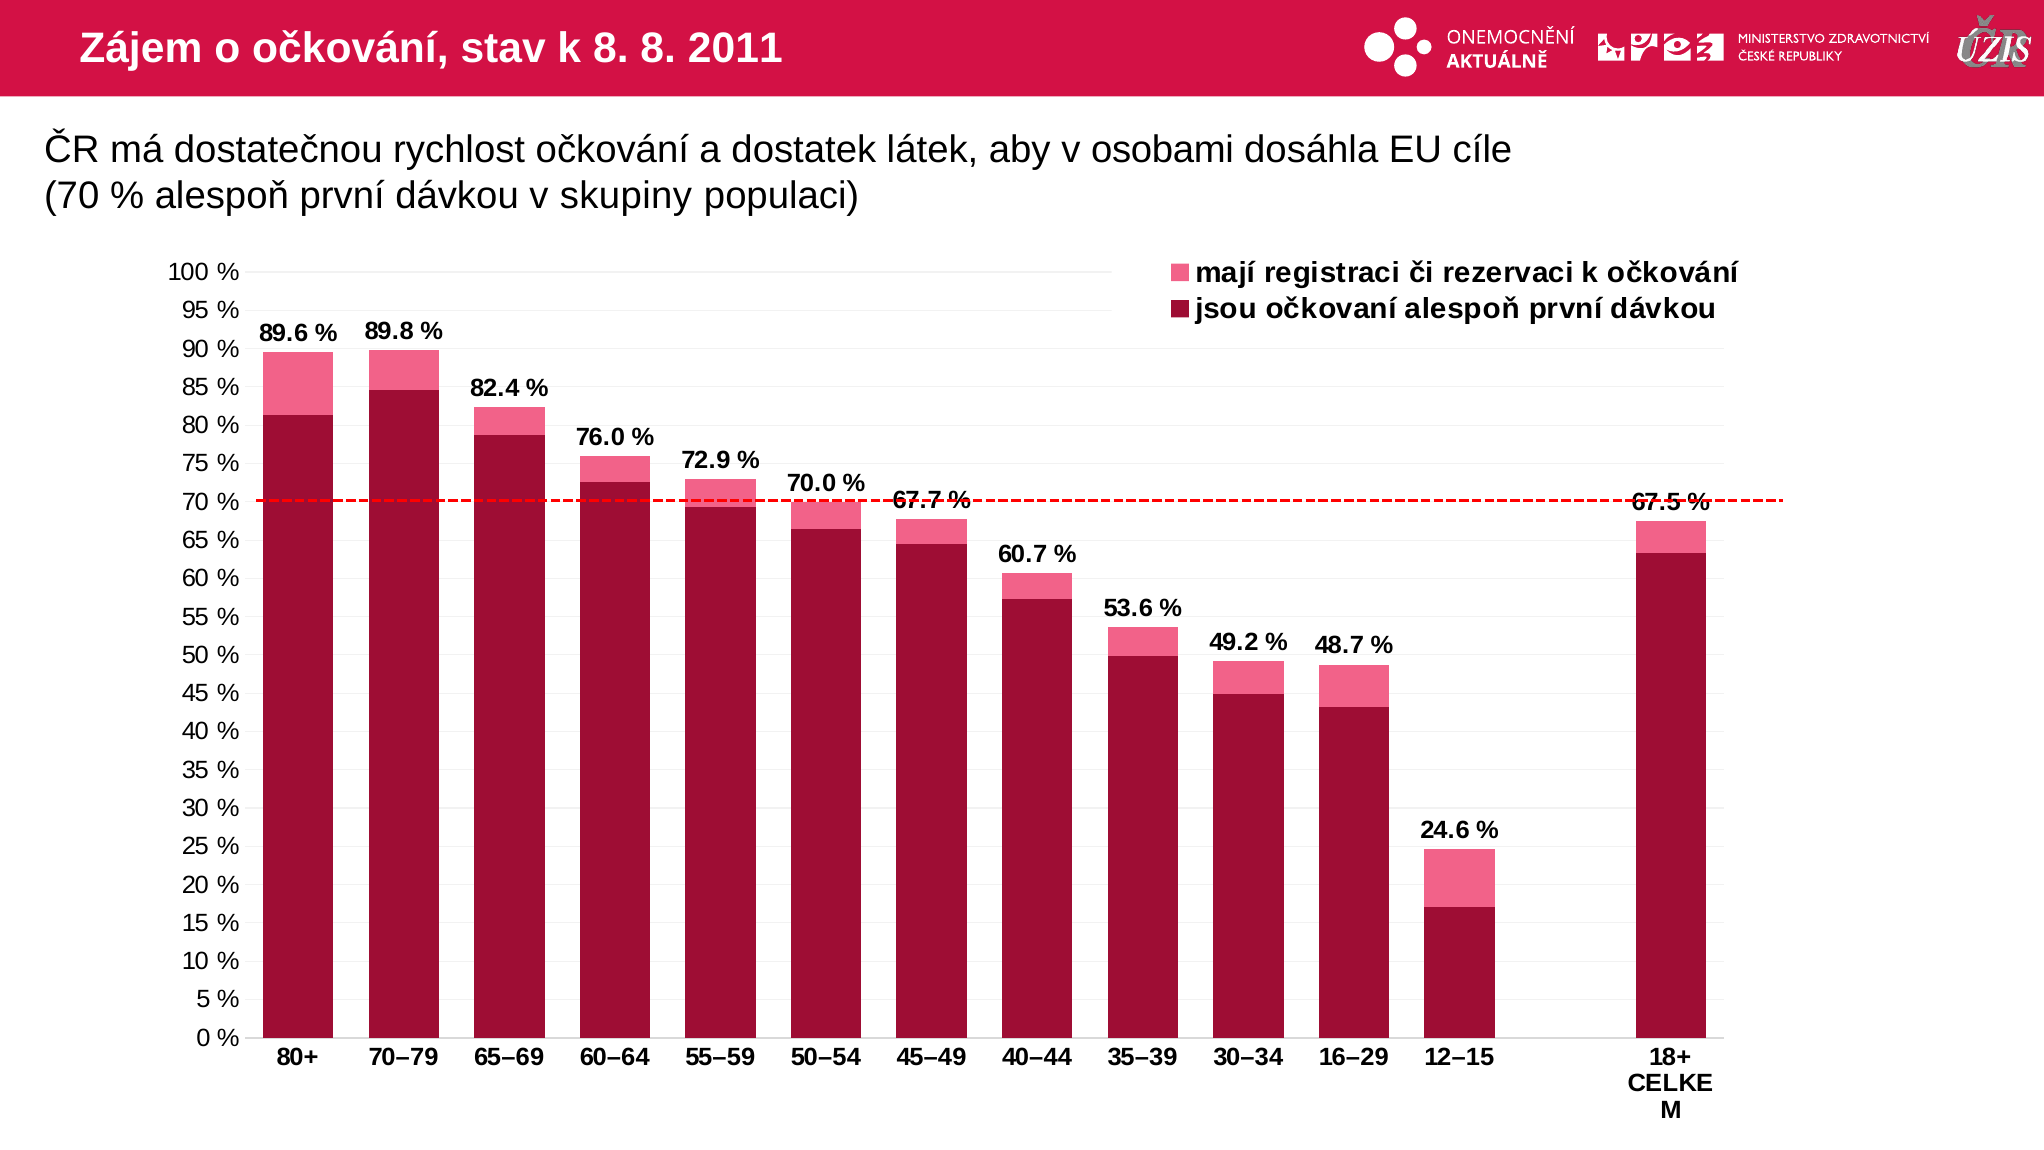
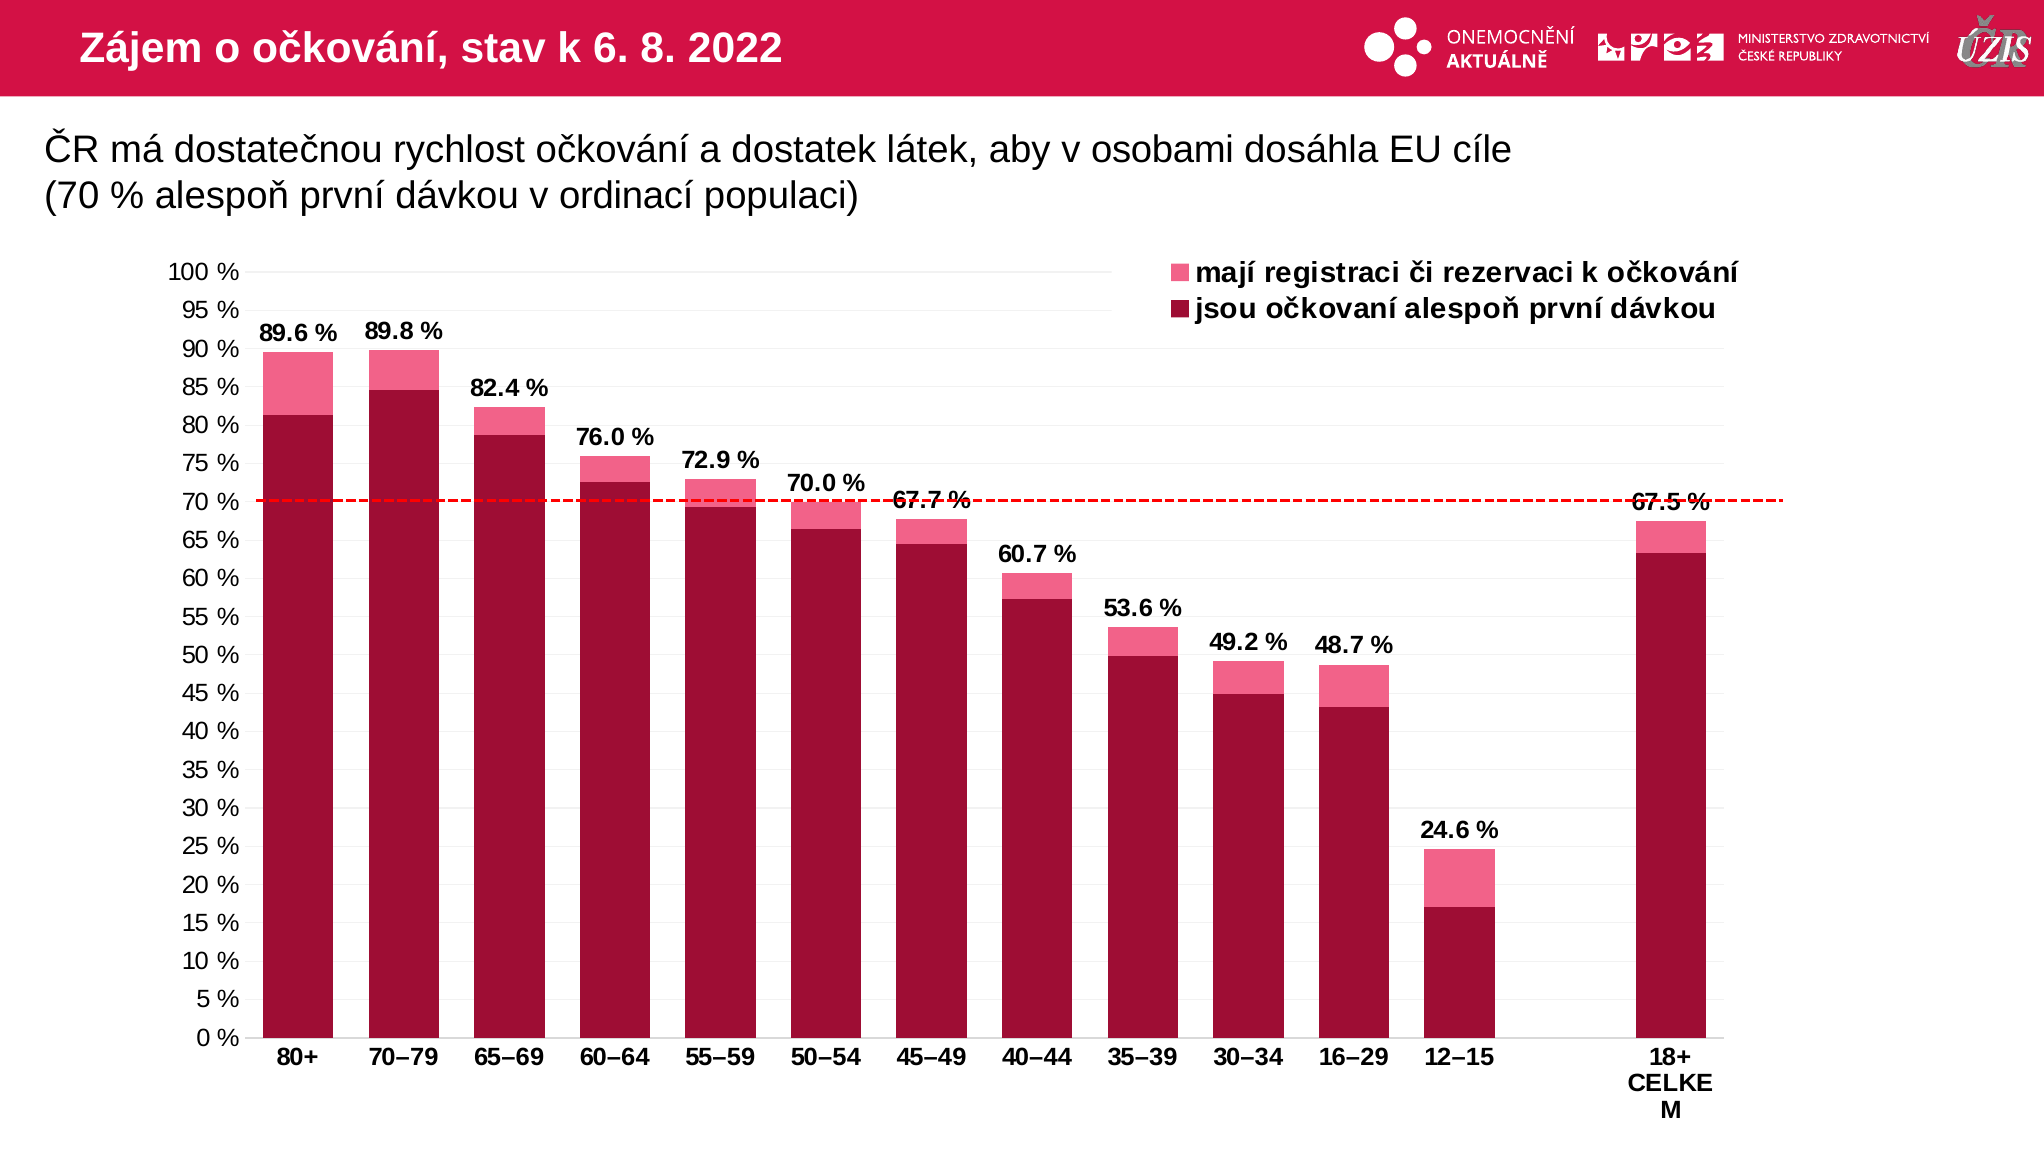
k 8: 8 -> 6 (611, 48)
2011: 2011 -> 2022 (735, 48)
skupiny: skupiny -> ordinací (626, 196)
